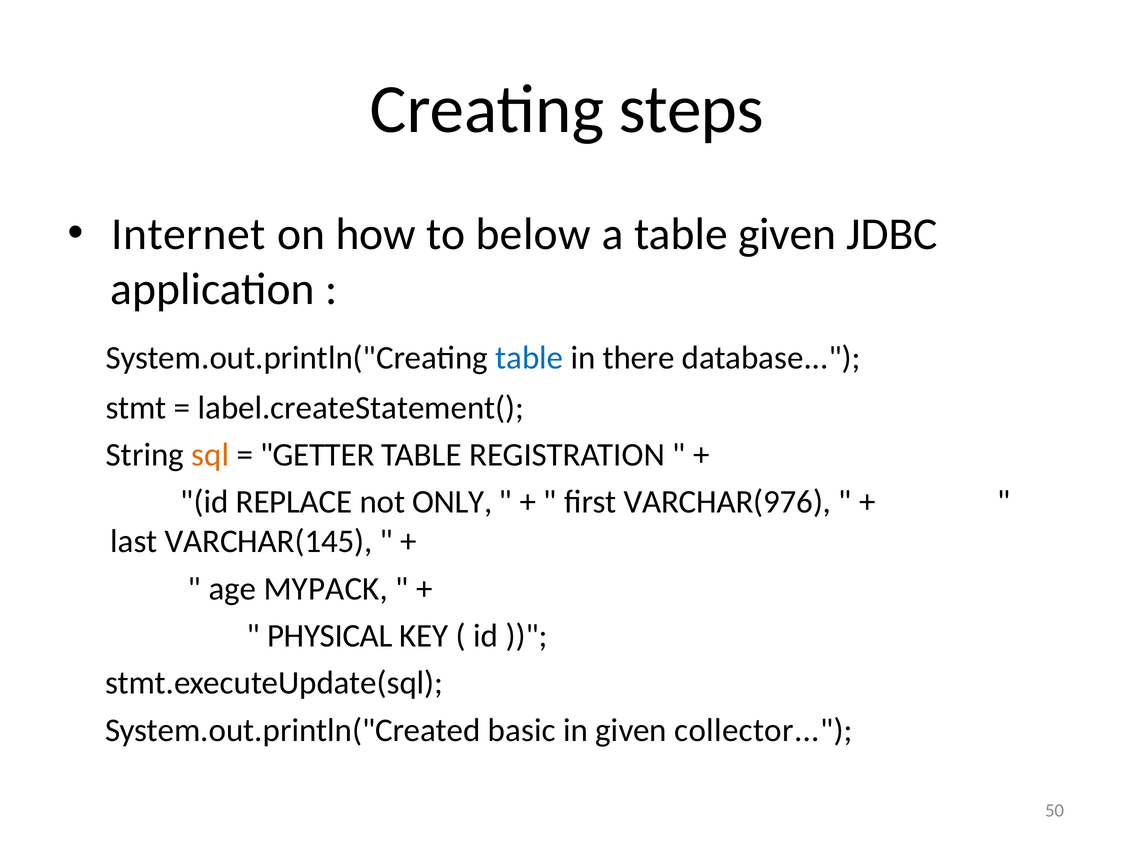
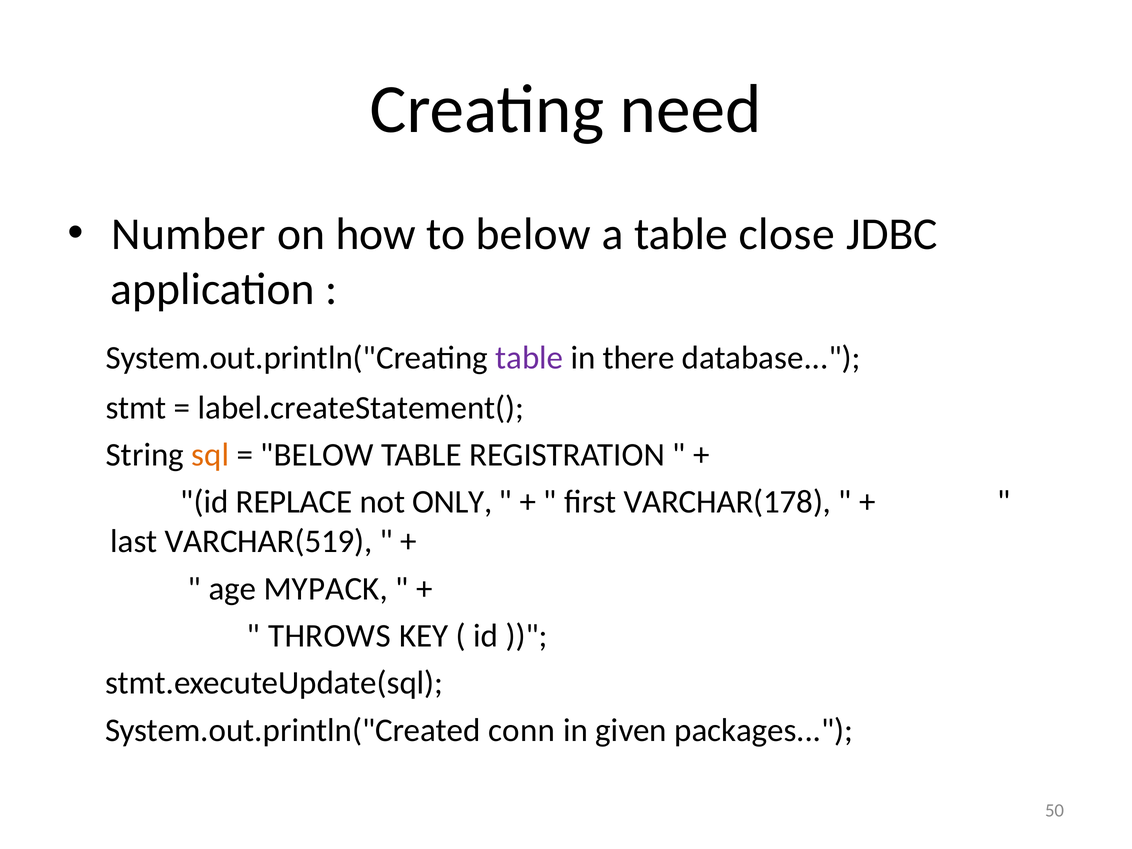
steps: steps -> need (691, 110)
Internet: Internet -> Number (188, 234)
table given: given -> close (787, 234)
table colour: blue -> purple (529, 358)
GETTER: GETTER -> BELOW (317, 455)
VARCHAR(976: VARCHAR(976 -> VARCHAR(178 (727, 502)
VARCHAR(145: VARCHAR(145 -> VARCHAR(519 (269, 542)
PHYSICAL: PHYSICAL -> THROWS (329, 636)
basic: basic -> conn (522, 730)
collector: collector -> packages (764, 730)
